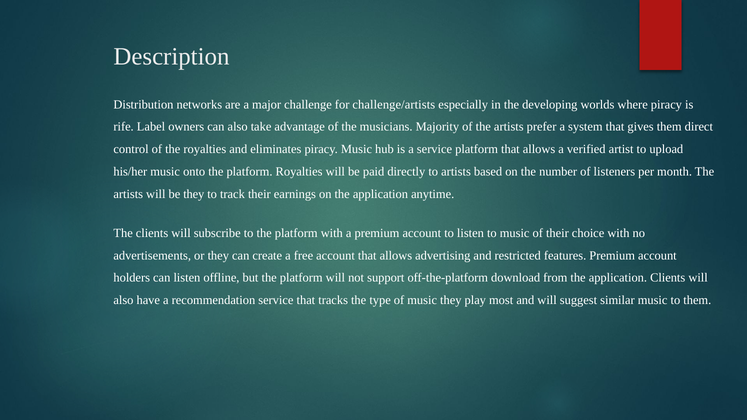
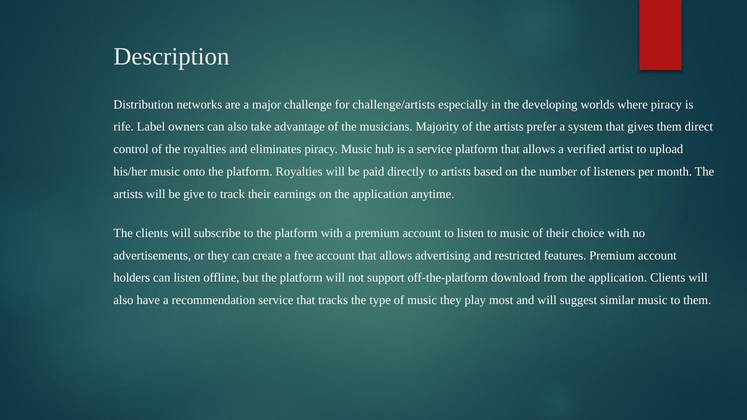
be they: they -> give (194, 194)
